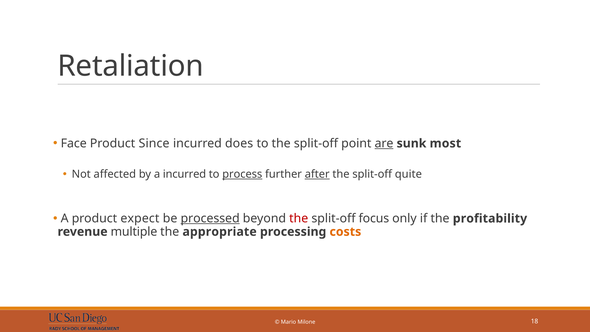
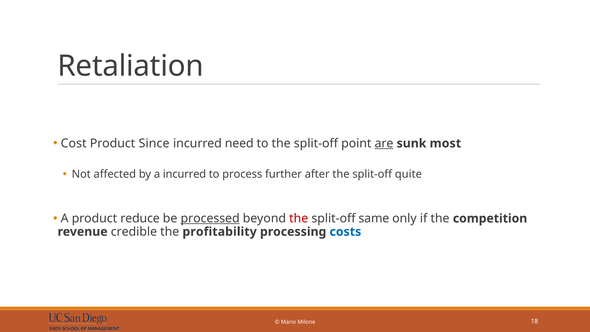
Face: Face -> Cost (74, 143)
does: does -> need (239, 143)
process underline: present -> none (242, 174)
after underline: present -> none (317, 174)
expect: expect -> reduce (140, 218)
focus: focus -> same (374, 218)
profitability: profitability -> competition (490, 218)
multiple: multiple -> credible (134, 232)
appropriate: appropriate -> profitability (220, 232)
costs colour: orange -> blue (345, 232)
